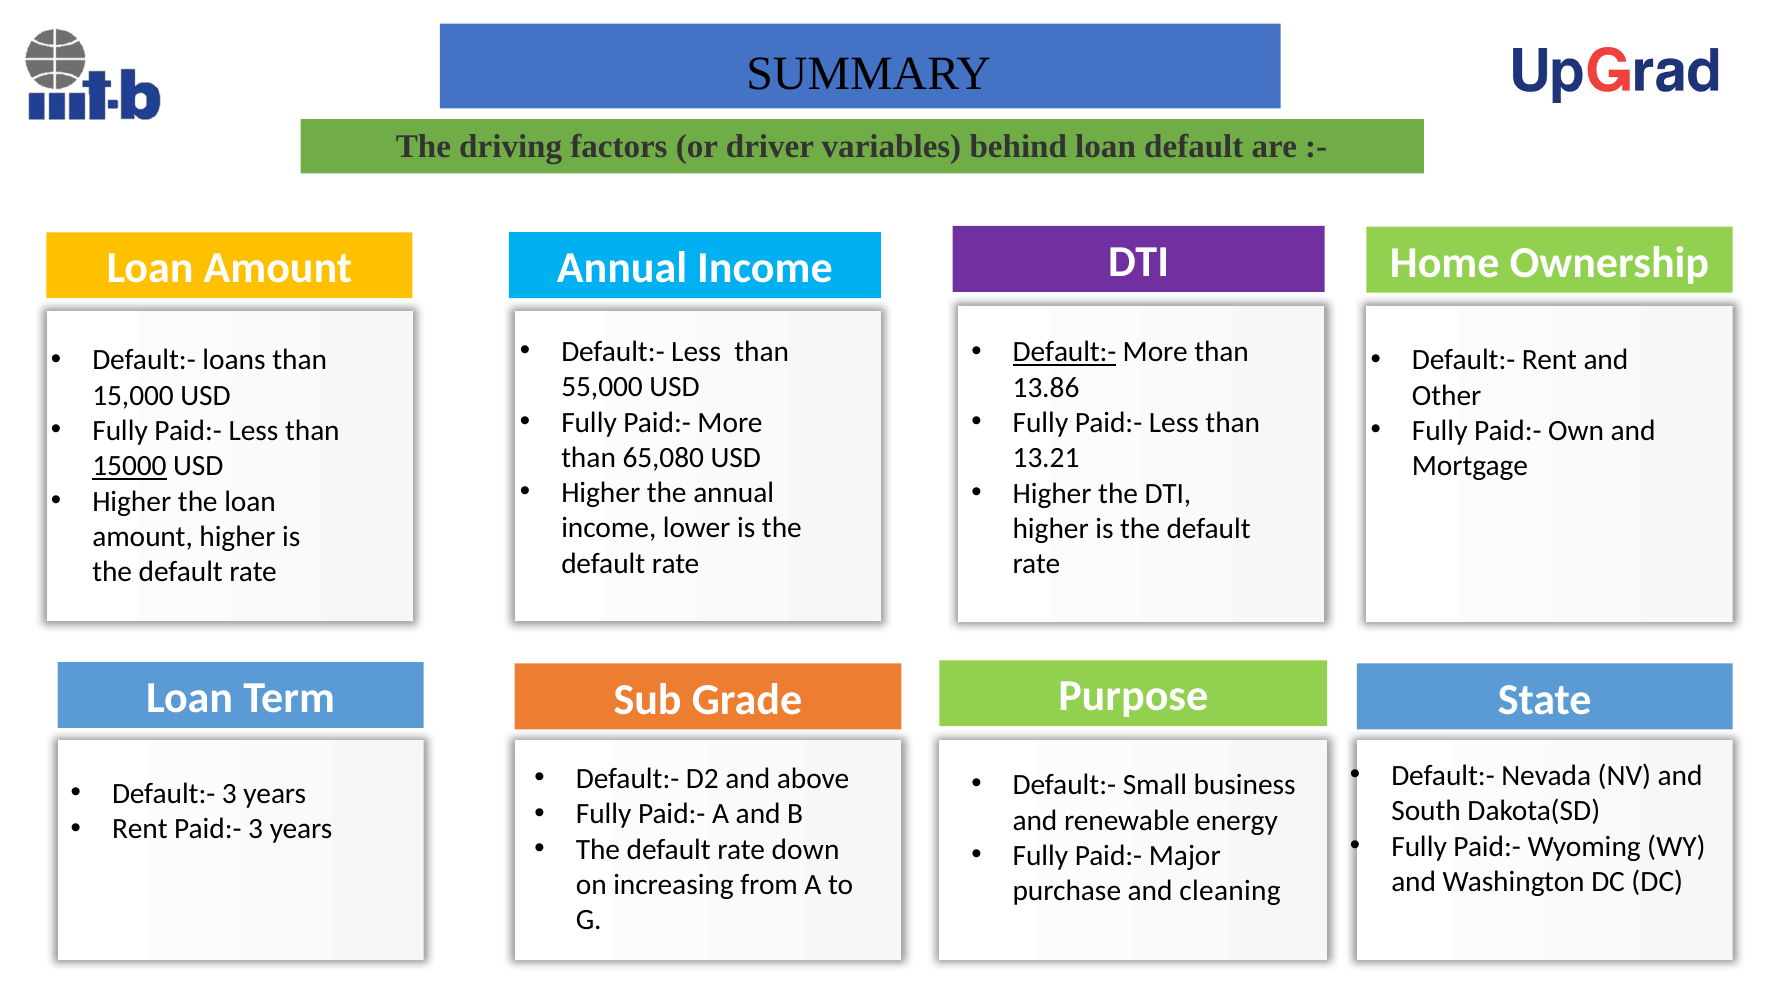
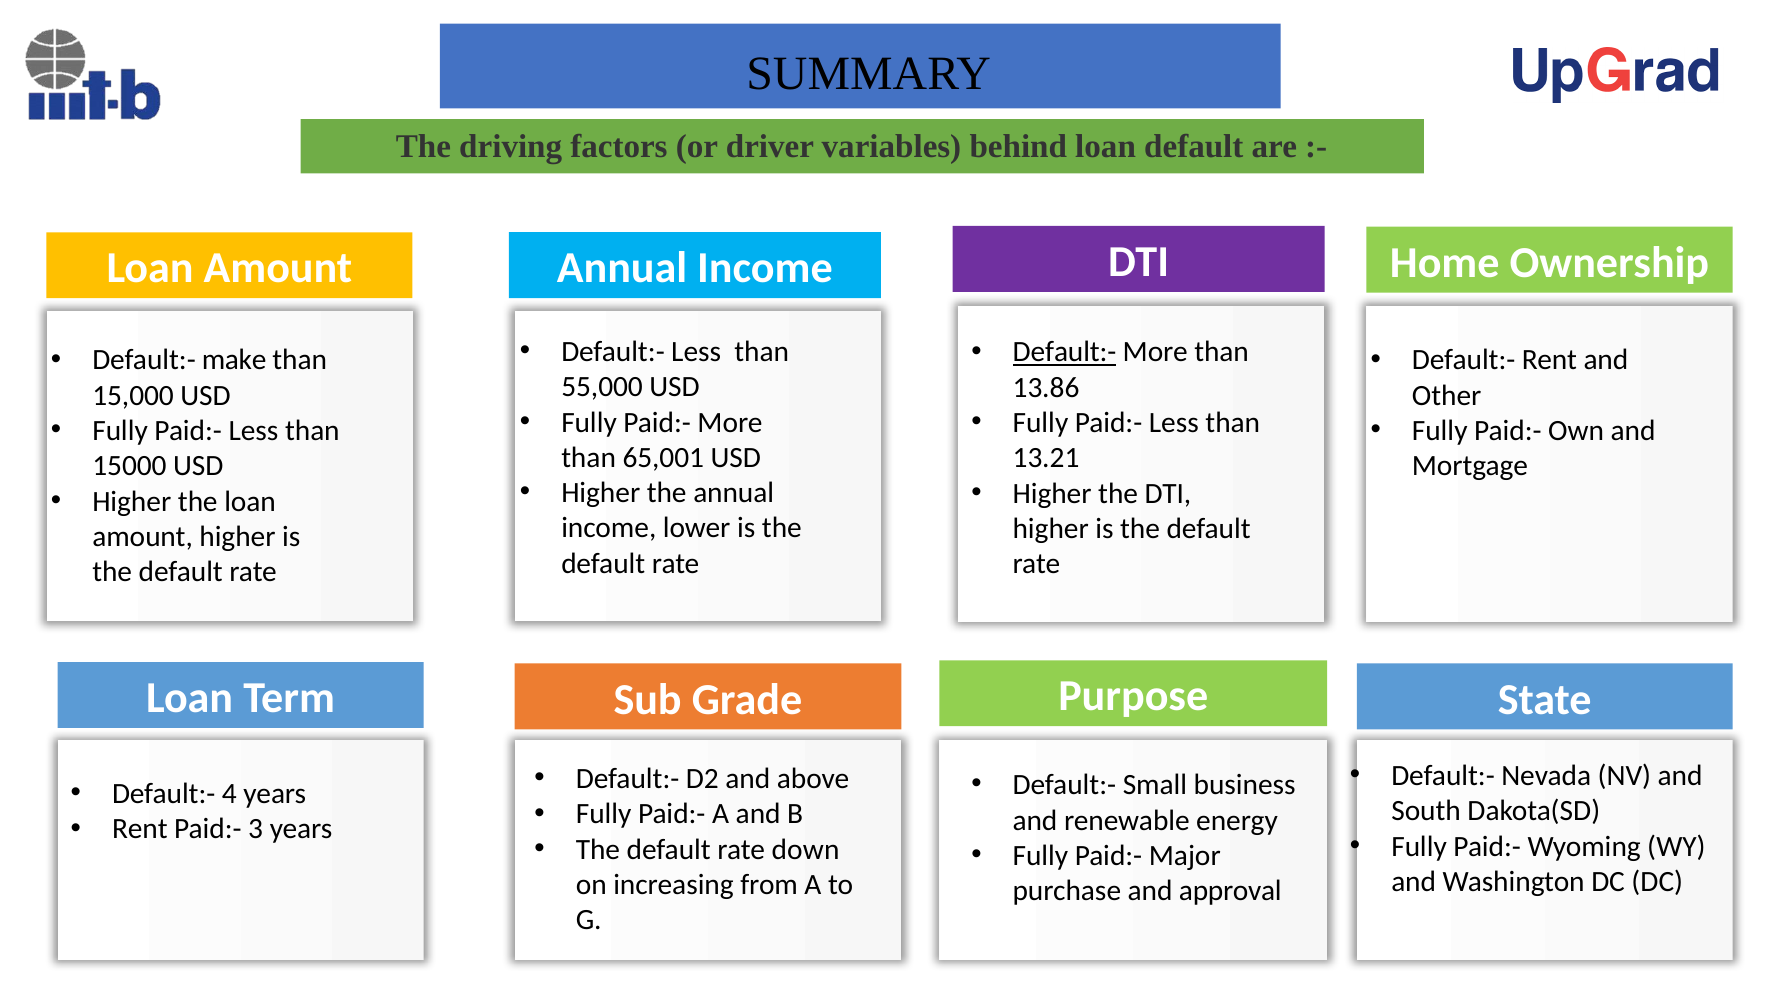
loans: loans -> make (234, 360)
65,080: 65,080 -> 65,001 (663, 458)
15000 underline: present -> none (129, 466)
Default:- 3: 3 -> 4 (229, 794)
cleaning: cleaning -> approval (1230, 891)
